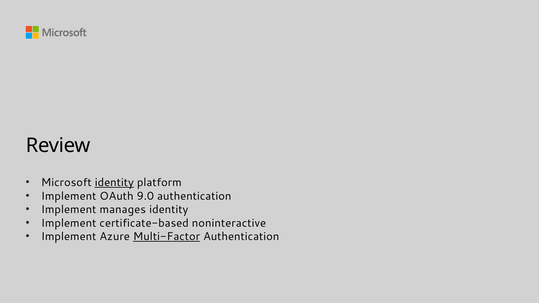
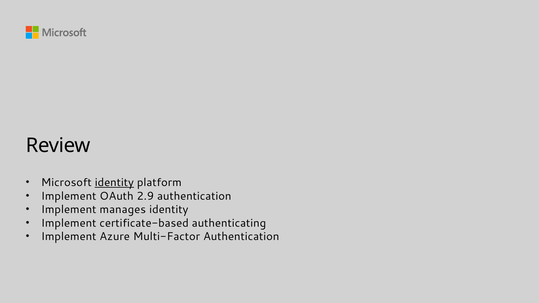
9.0: 9.0 -> 2.9 (145, 196)
noninteractive: noninteractive -> authenticating (229, 223)
Multi-Factor underline: present -> none (167, 237)
